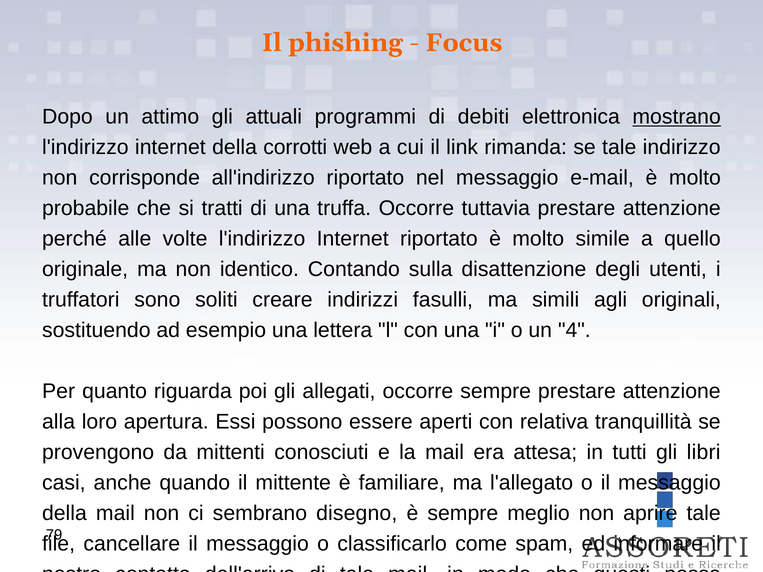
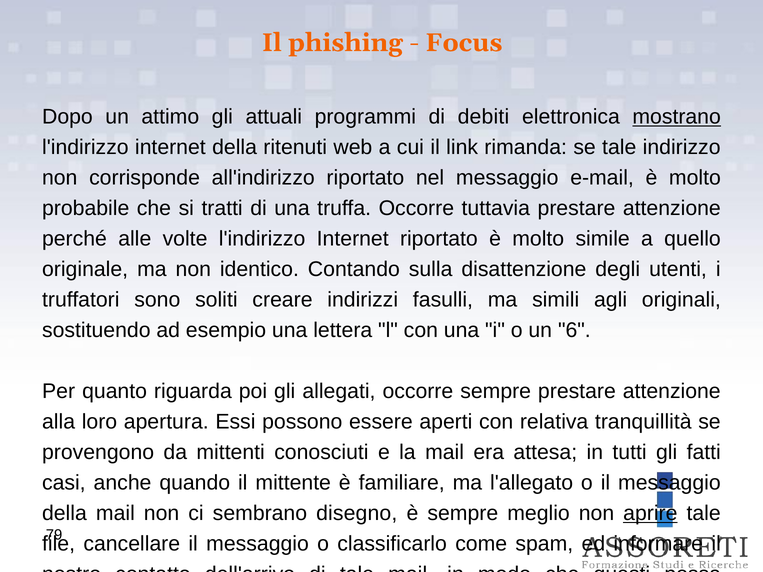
corrotti: corrotti -> ritenuti (295, 147)
4: 4 -> 6 (574, 330)
libri: libri -> fatti (704, 453)
aprire underline: none -> present (650, 514)
